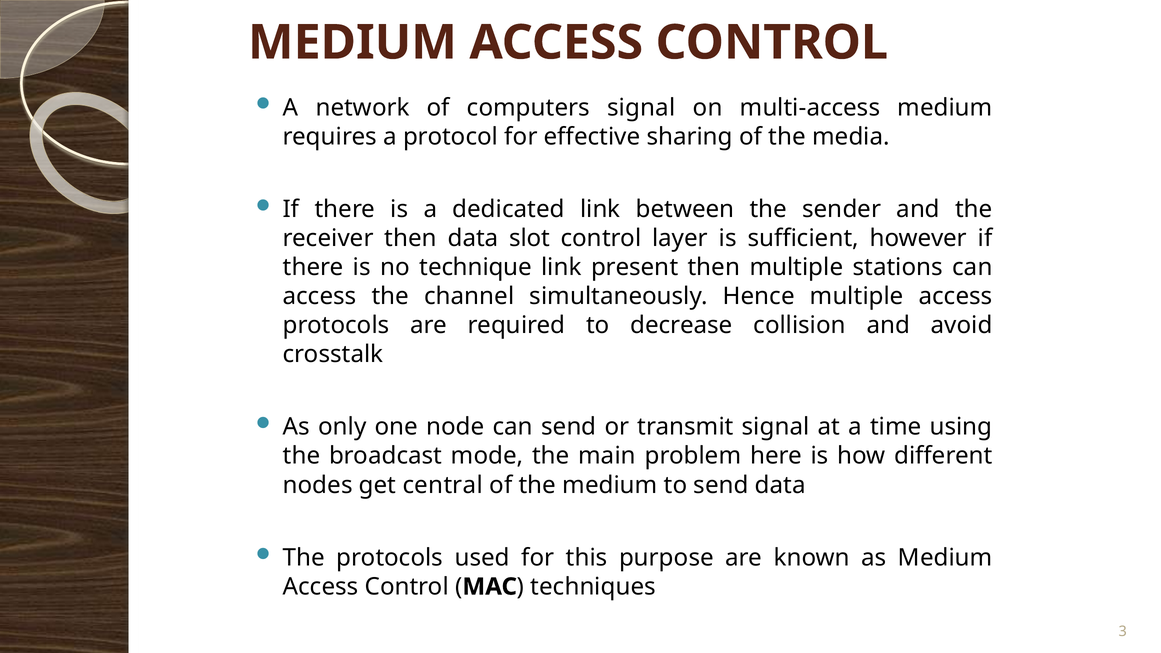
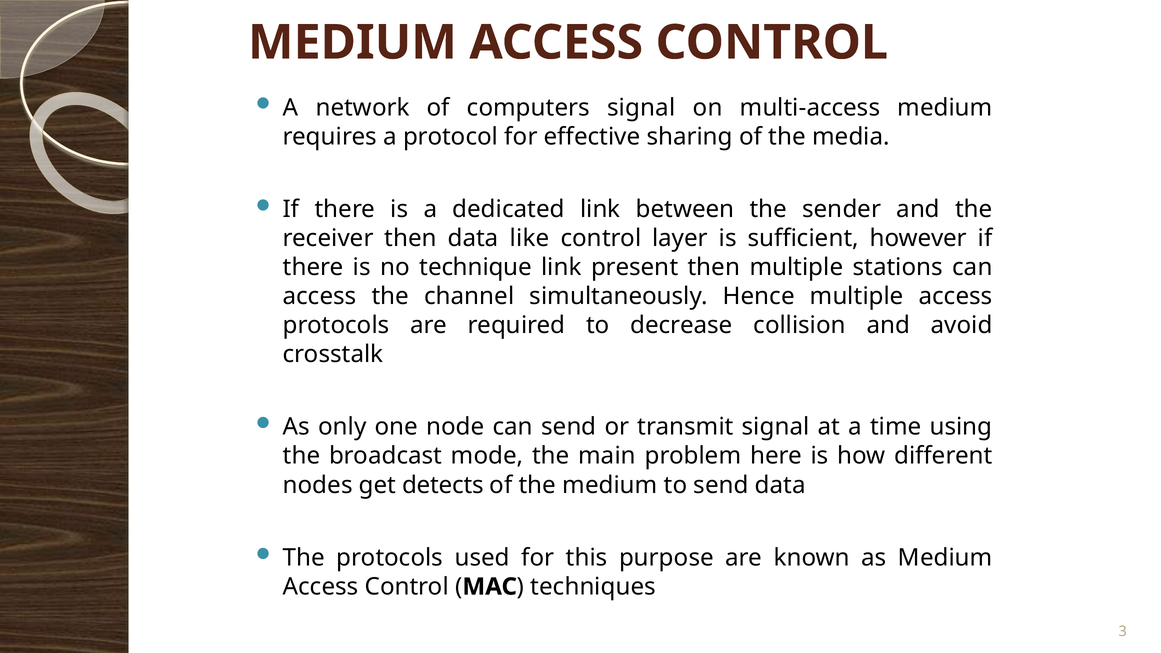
slot: slot -> like (529, 238)
central: central -> detects (443, 485)
